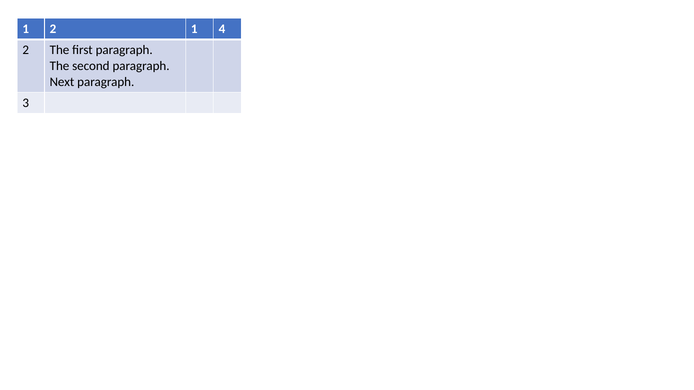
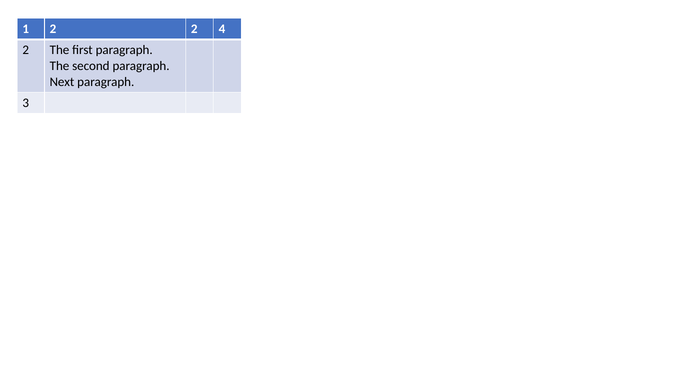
2 1: 1 -> 2 (194, 29)
